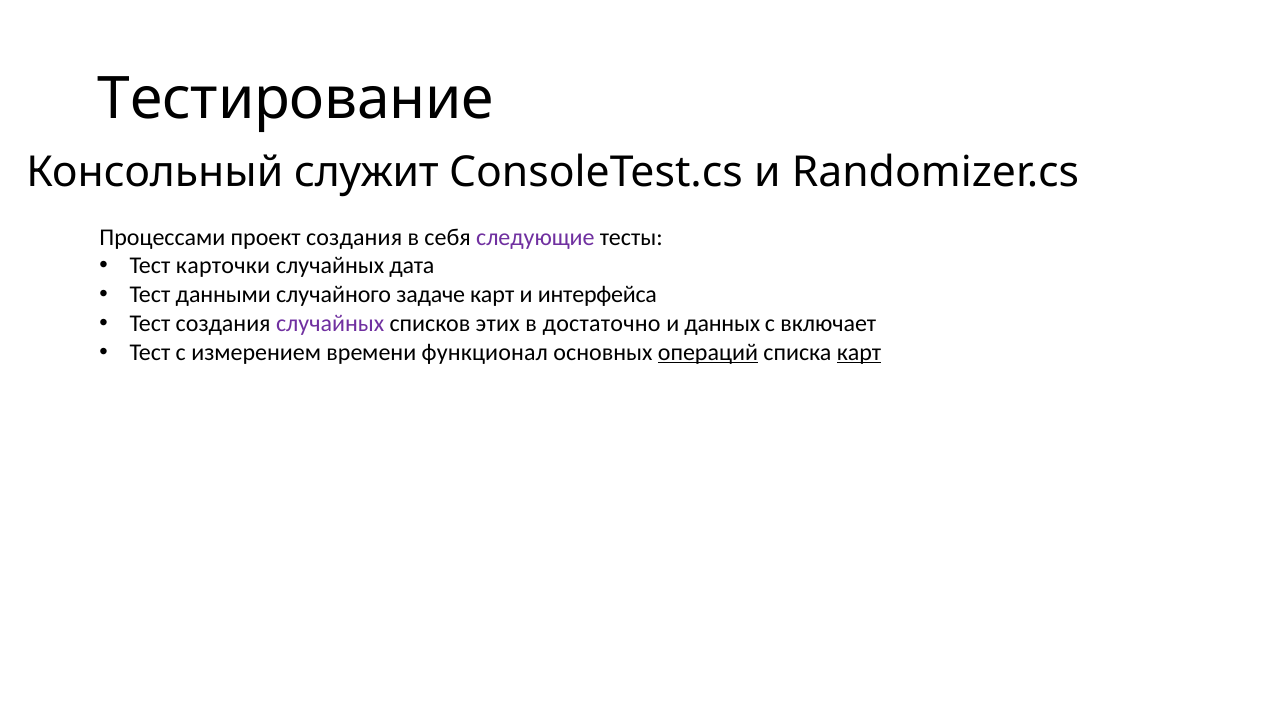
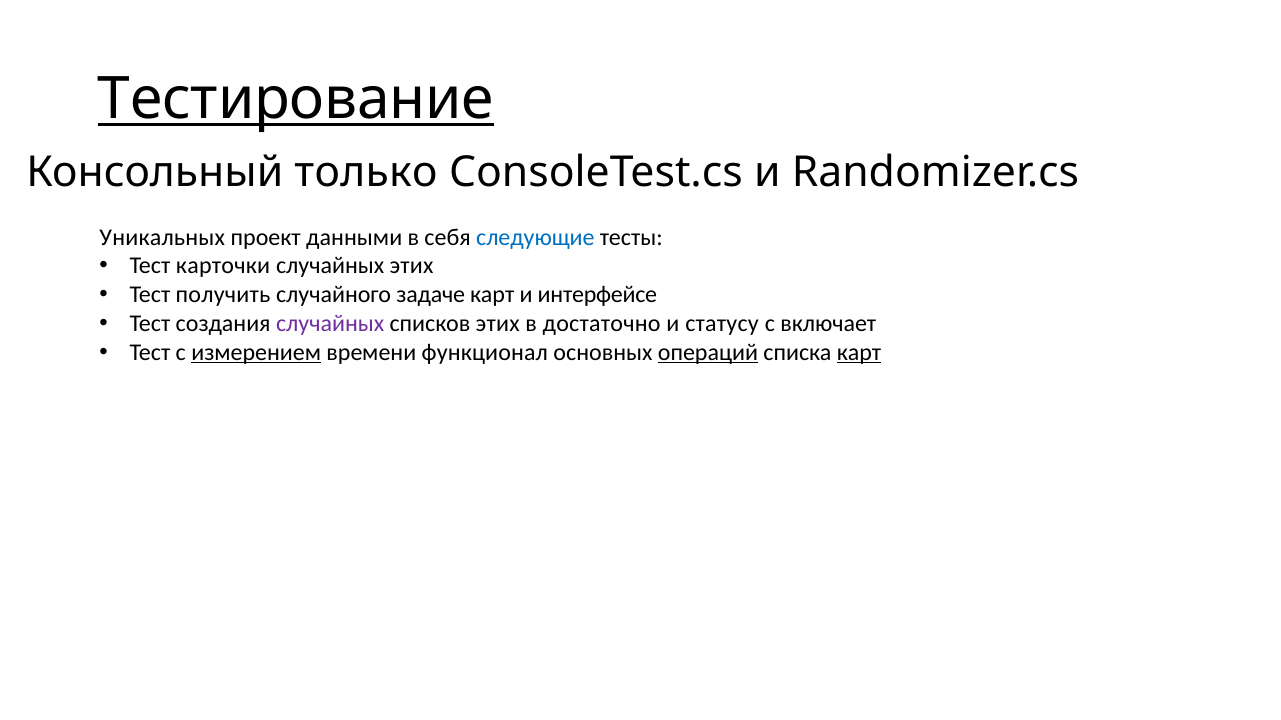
Тестирование underline: none -> present (296, 100)
служит: служит -> только (366, 172)
Процессами: Процессами -> Уникальных (162, 237)
проект создания: создания -> данными (354, 237)
следующие colour: purple -> blue (535, 237)
случайных дата: дата -> этих (412, 266)
данными: данными -> получить (223, 295)
интерфейса: интерфейса -> интерфейсе (597, 295)
данных: данных -> статусу (722, 324)
измерением underline: none -> present (256, 353)
